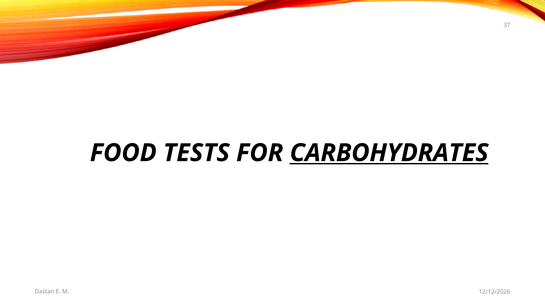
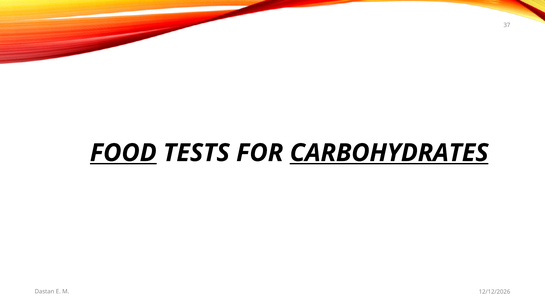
FOOD underline: none -> present (123, 153)
